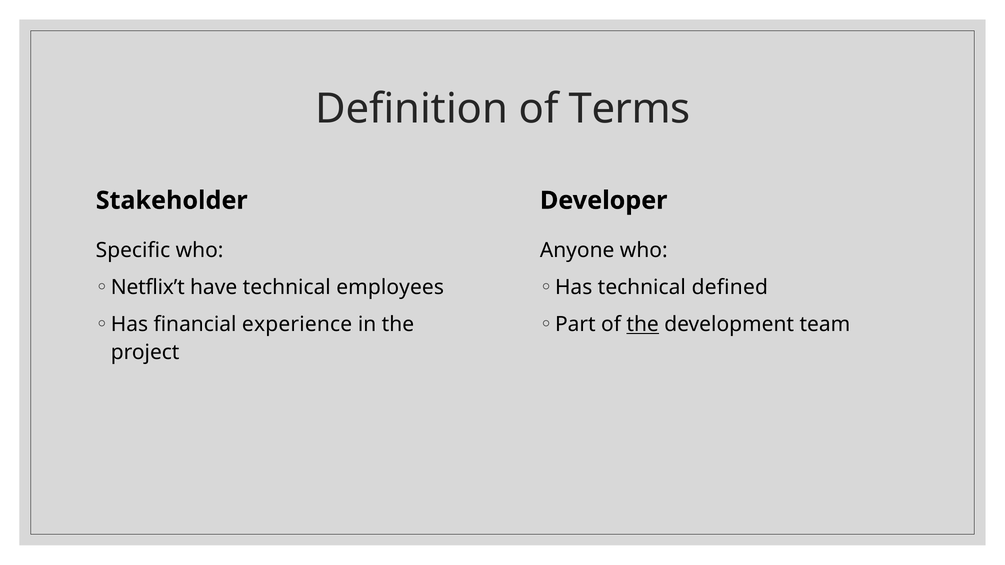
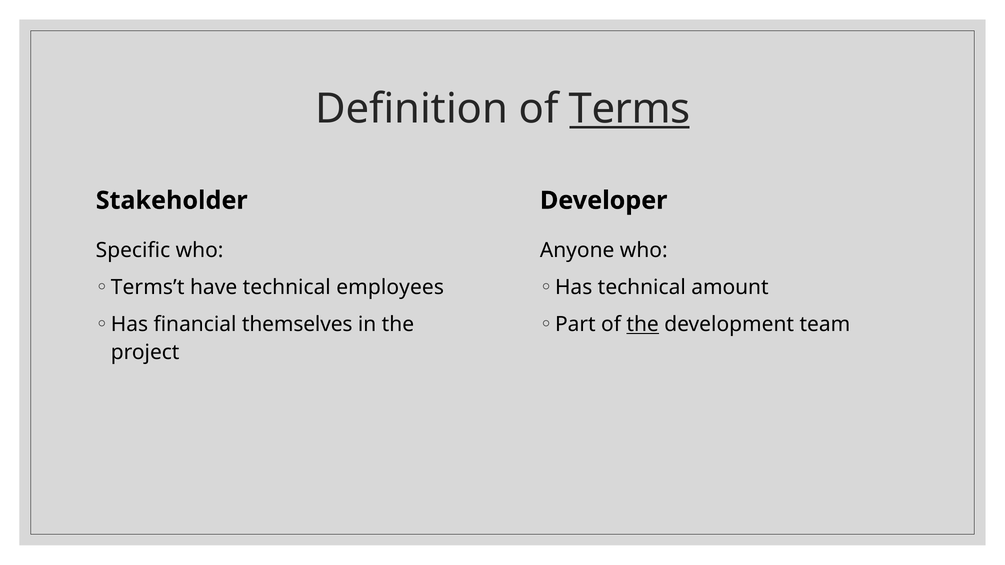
Terms underline: none -> present (630, 109)
Netflix’t: Netflix’t -> Terms’t (148, 288)
defined: defined -> amount (730, 288)
experience: experience -> themselves (297, 325)
